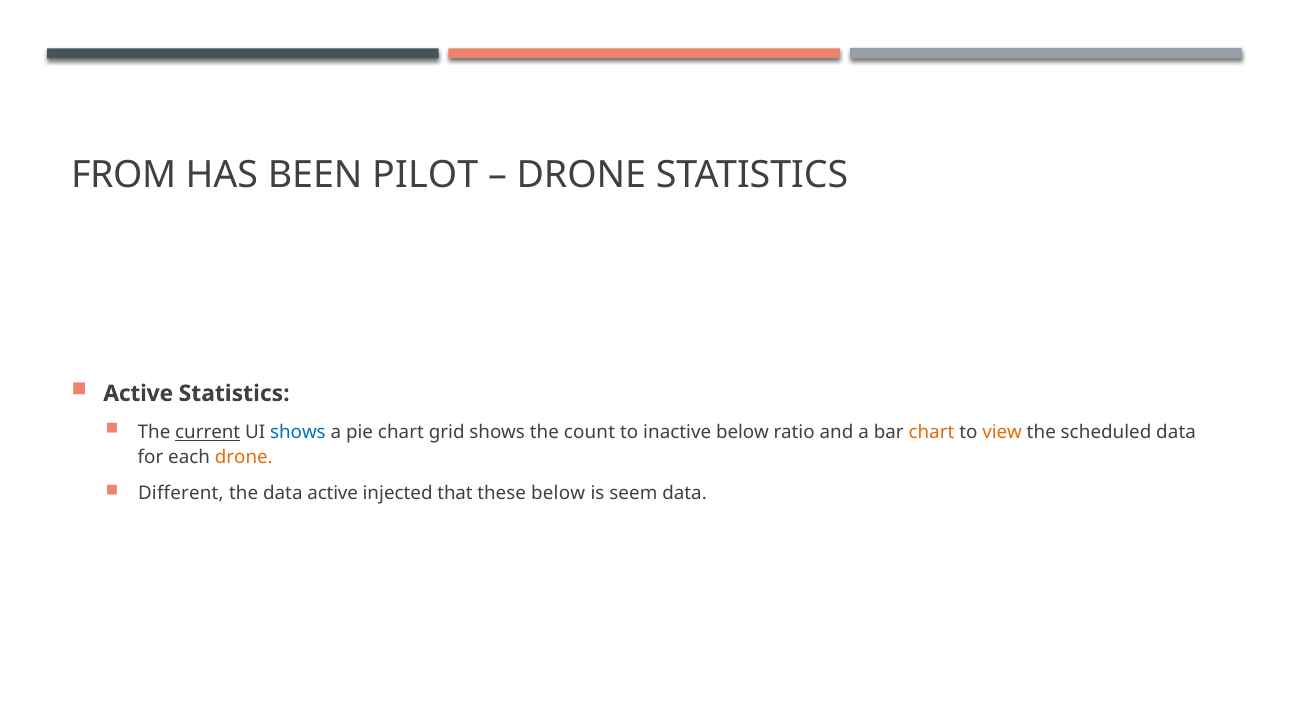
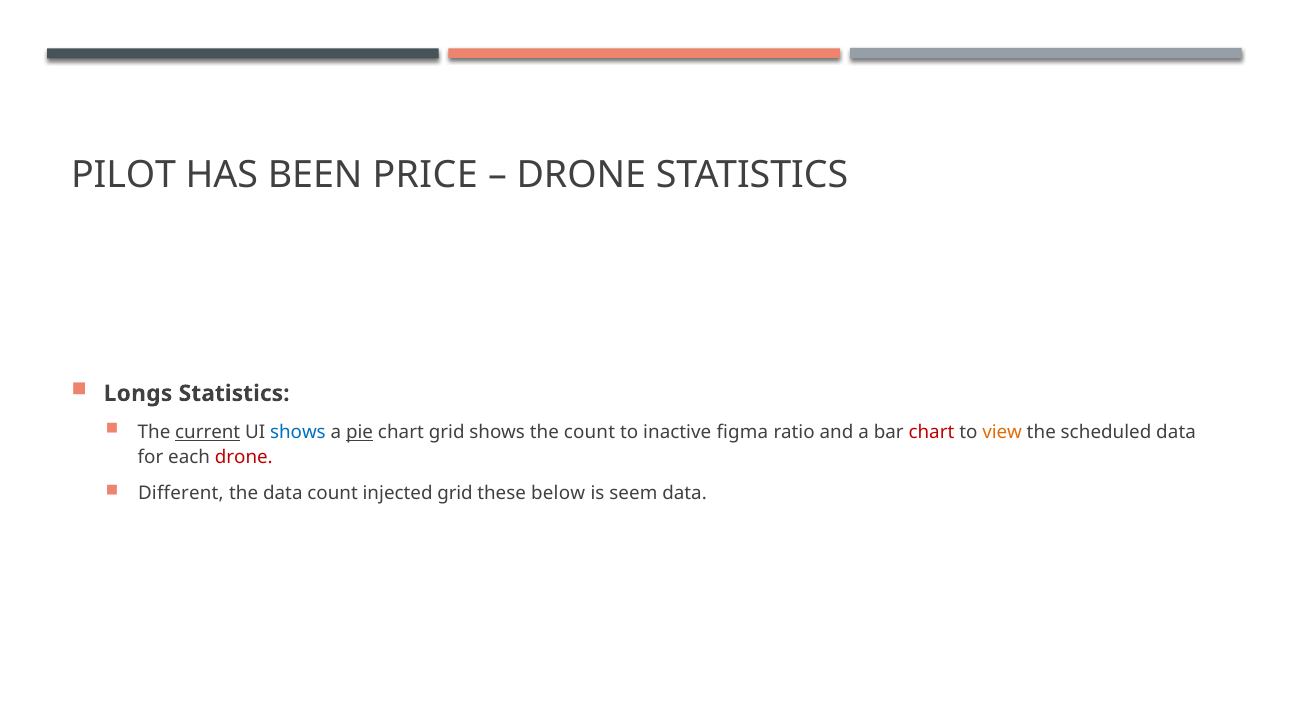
FROM: FROM -> PILOT (124, 175)
PILOT: PILOT -> PRICE (425, 175)
Active: Active -> Longs (138, 393)
pie underline: none -> present (360, 432)
inactive below: below -> figma (742, 432)
chart colour: orange -> red (931, 432)
drone colour: orange -> red (244, 457)
data active: active -> count (333, 494)
injected that: that -> grid (455, 494)
